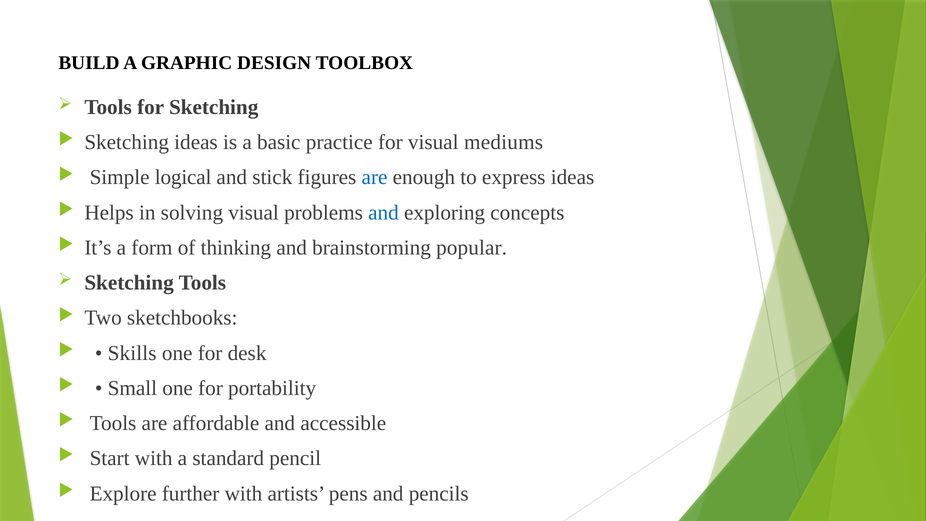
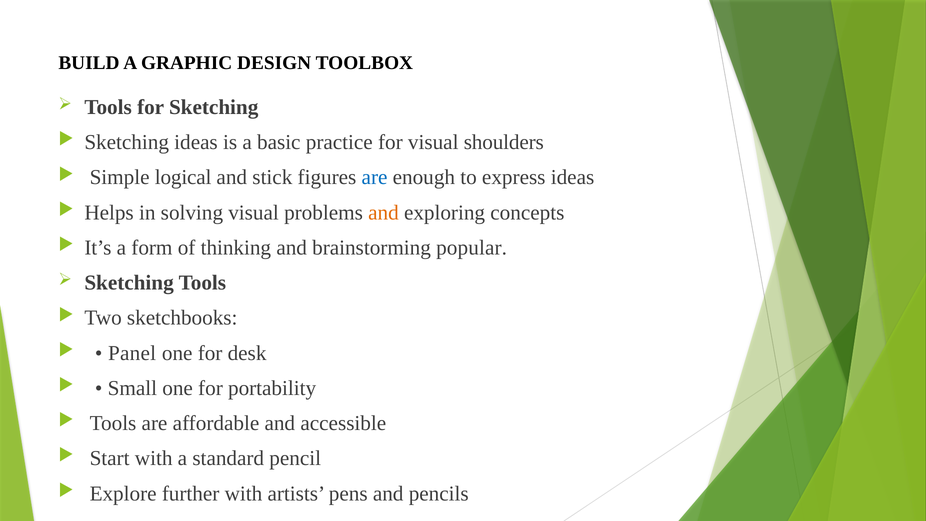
mediums: mediums -> shoulders (504, 142)
and colour: blue -> orange (383, 213)
Skills: Skills -> Panel (132, 353)
